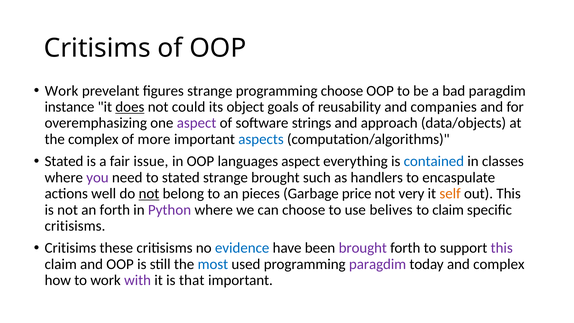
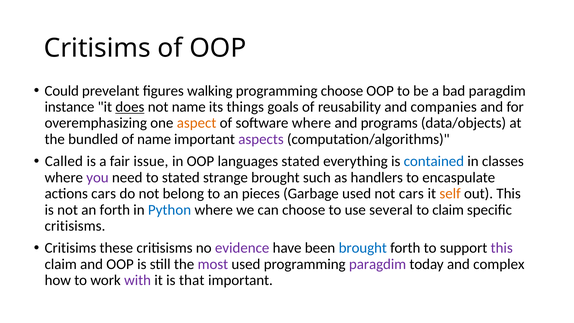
Work: Work -> Could (62, 91)
figures strange: strange -> walking (210, 91)
not could: could -> name (189, 107)
object: object -> things (245, 107)
aspect colour: purple -> orange (197, 123)
software strings: strings -> where (311, 123)
approach: approach -> programs (389, 123)
the complex: complex -> bundled (93, 139)
of more: more -> name (154, 139)
aspects colour: blue -> purple (261, 139)
Stated: Stated -> Called (64, 161)
languages aspect: aspect -> stated (301, 161)
actions well: well -> cars (104, 194)
not underline: present -> none (149, 194)
Garbage price: price -> used (357, 194)
not very: very -> cars (411, 194)
Python colour: purple -> blue (170, 210)
belives: belives -> several (391, 210)
evidence colour: blue -> purple (242, 248)
brought colour: purple -> blue (363, 248)
most colour: blue -> purple (213, 264)
